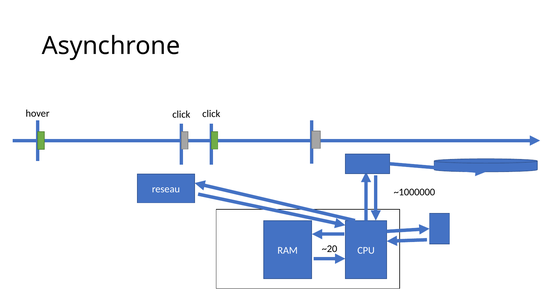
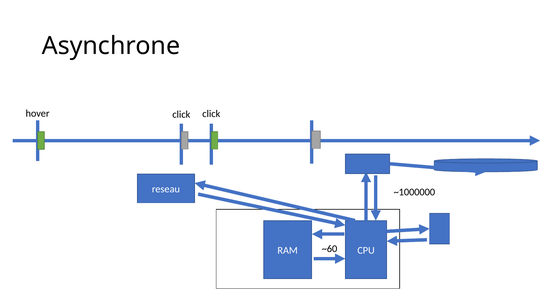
~20: ~20 -> ~60 (330, 248)
